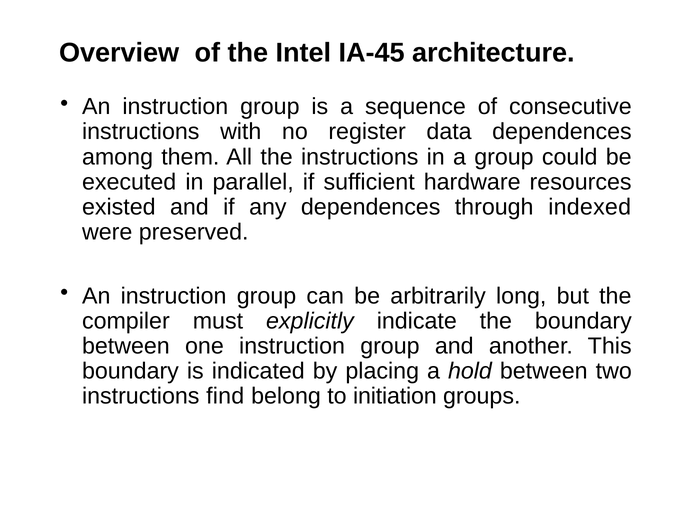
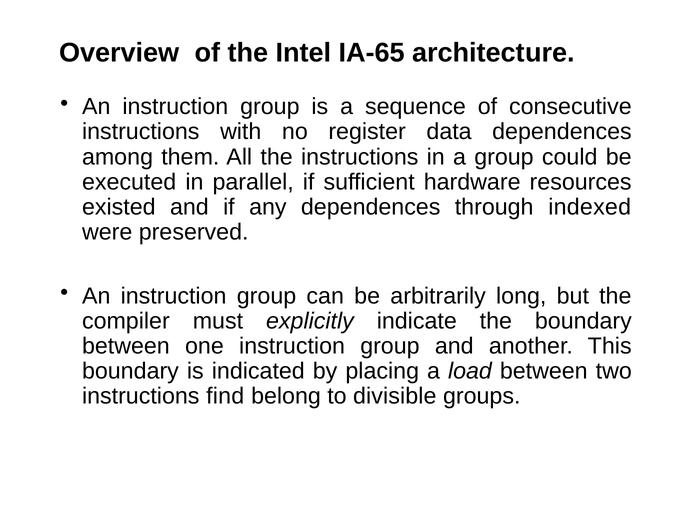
IA-45: IA-45 -> IA-65 (372, 53)
hold: hold -> load (470, 372)
initiation: initiation -> divisible (395, 397)
